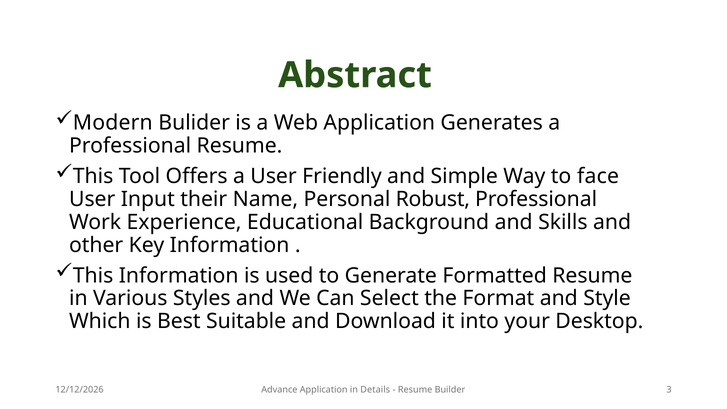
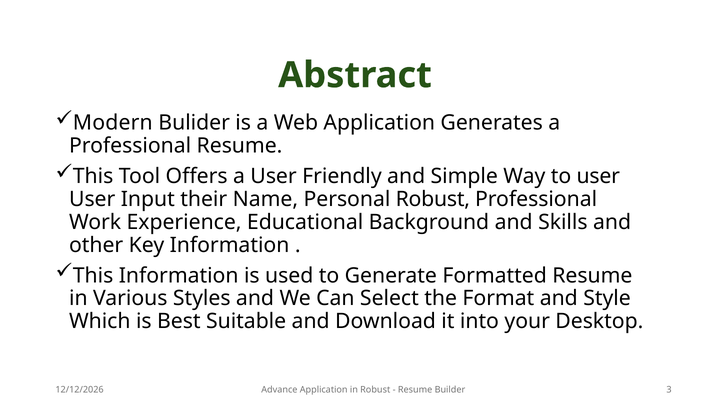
to face: face -> user (598, 176)
in Details: Details -> Robust (375, 390)
